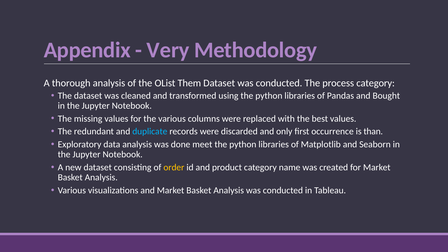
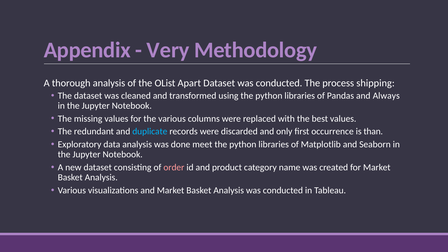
Them: Them -> Apart (189, 83)
process category: category -> shipping (376, 83)
Bought: Bought -> Always (386, 96)
order colour: yellow -> pink (174, 167)
